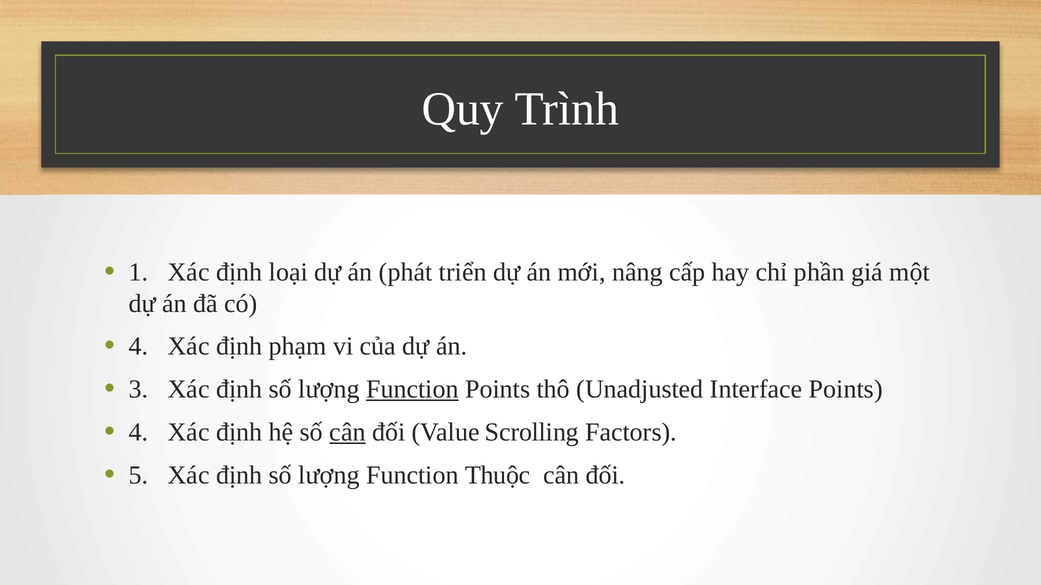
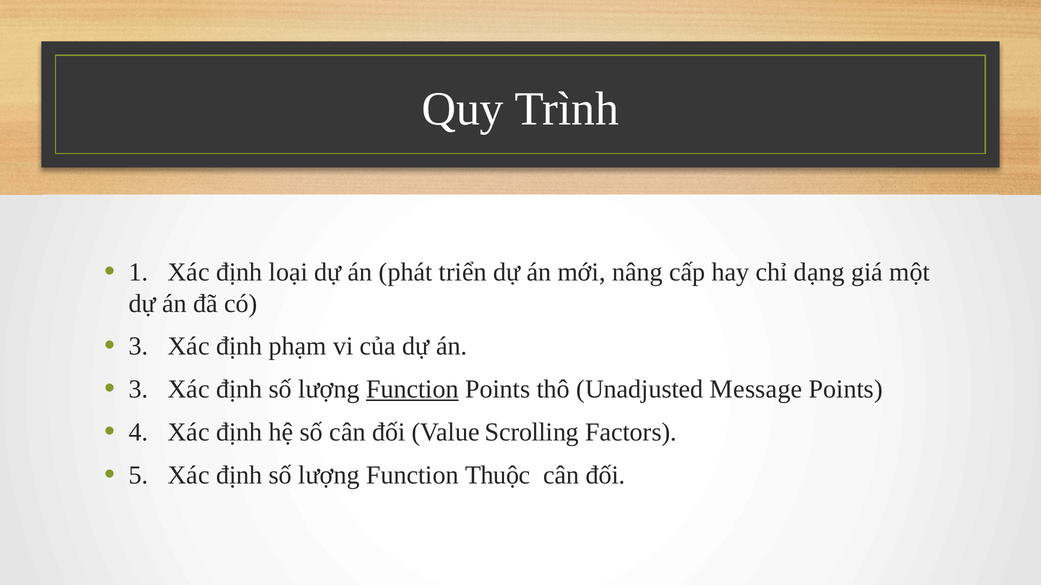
phần: phần -> dạng (819, 273)
4: 4 -> 3 (138, 347)
Interface: Interface -> Message (756, 390)
cân underline: present -> none (348, 433)
